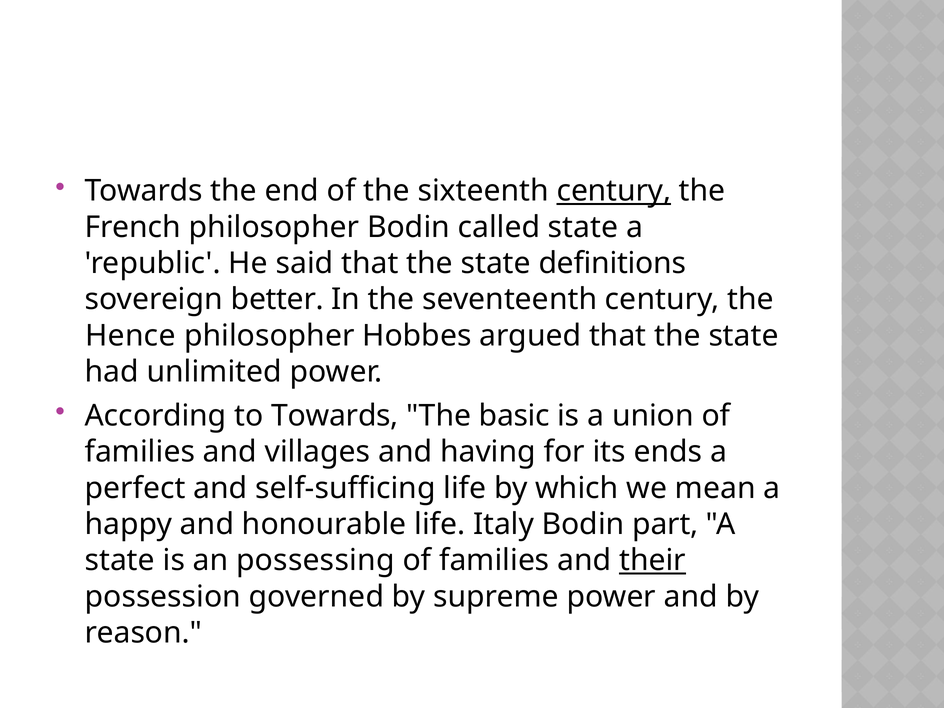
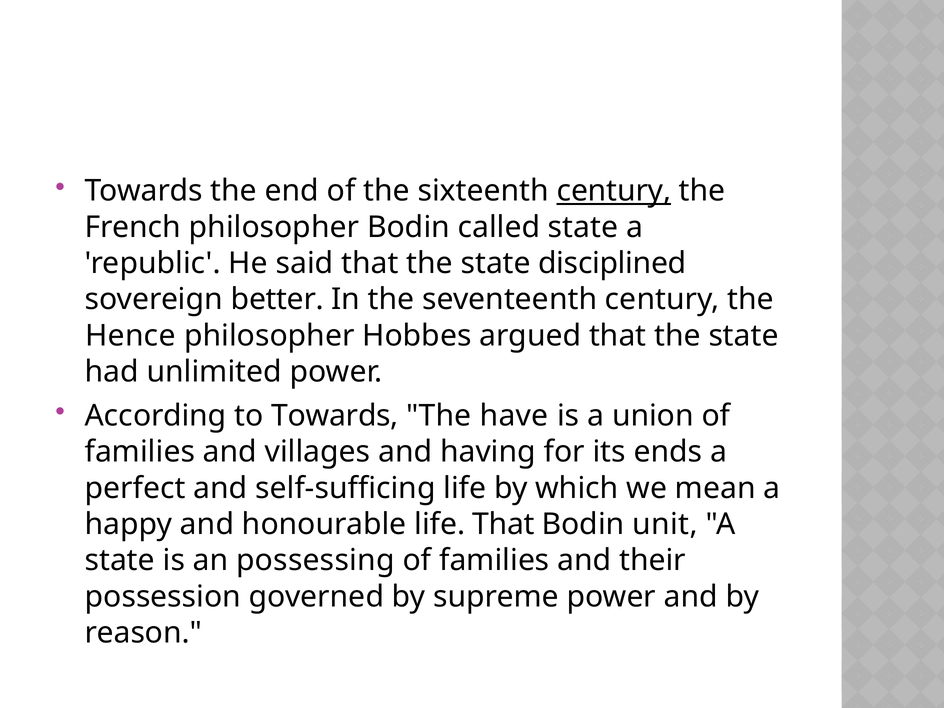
definitions: definitions -> disciplined (612, 263)
basic: basic -> have (514, 416)
life Italy: Italy -> That (504, 524)
part: part -> unit (665, 524)
their underline: present -> none (653, 561)
